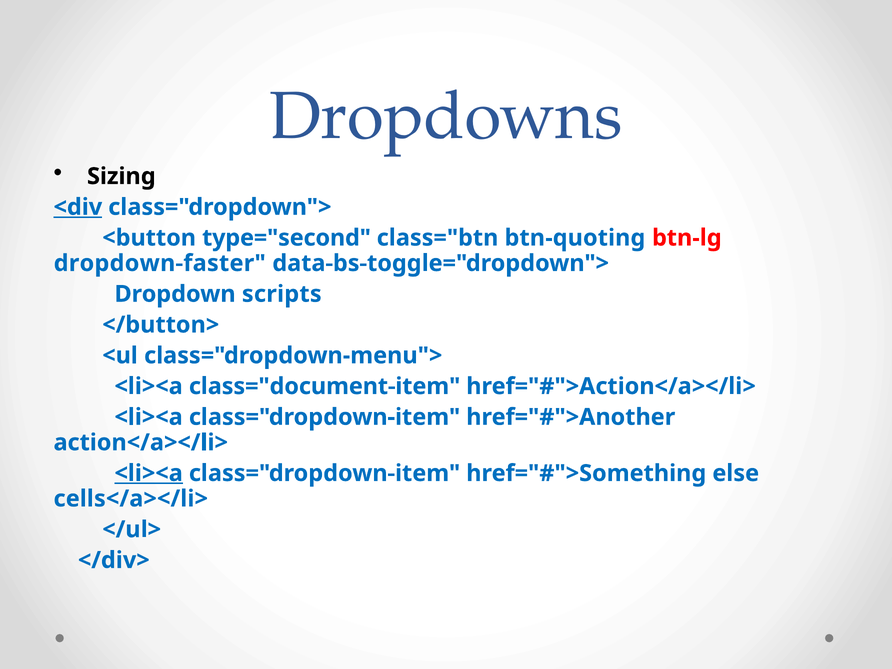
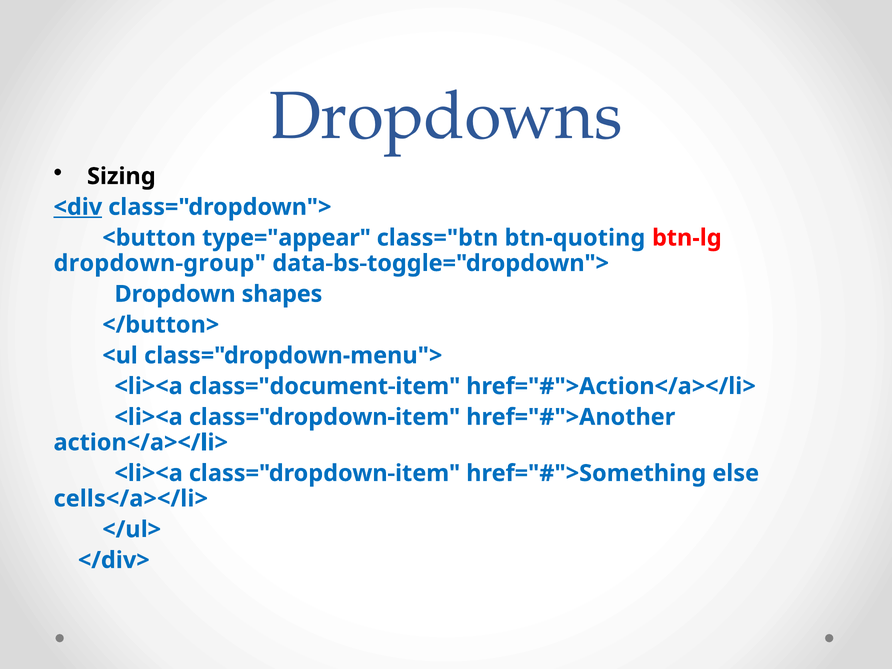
type="second: type="second -> type="appear (287, 238)
dropdown-faster: dropdown-faster -> dropdown-group (160, 263)
scripts: scripts -> shapes (282, 294)
<li><a underline: present -> none (149, 473)
